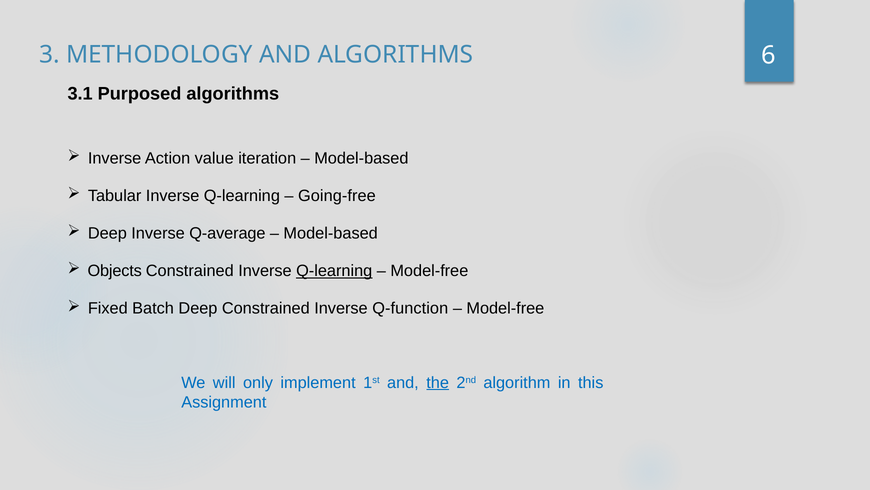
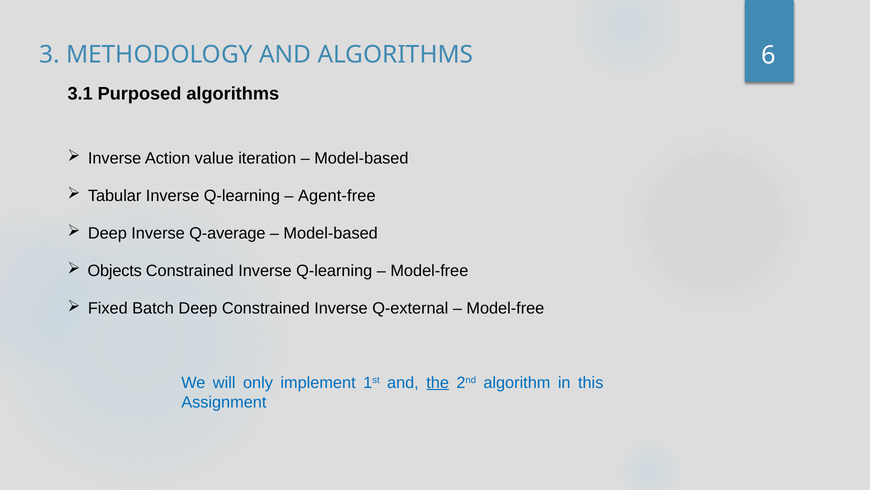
Going-free: Going-free -> Agent-free (337, 196)
Q-learning underline: present -> none (334, 271)
Q-function: Q-function -> Q-external (410, 308)
